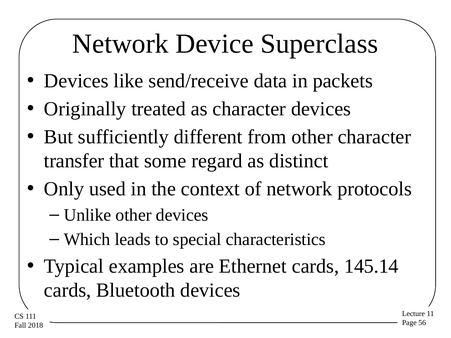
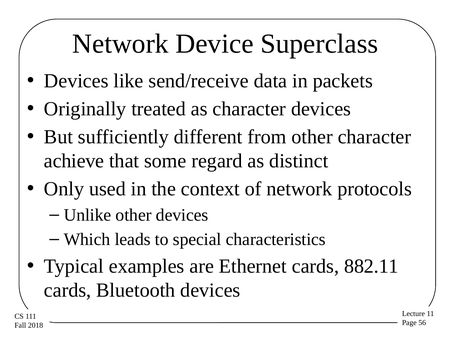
transfer: transfer -> achieve (74, 161)
145.14: 145.14 -> 882.11 (371, 266)
